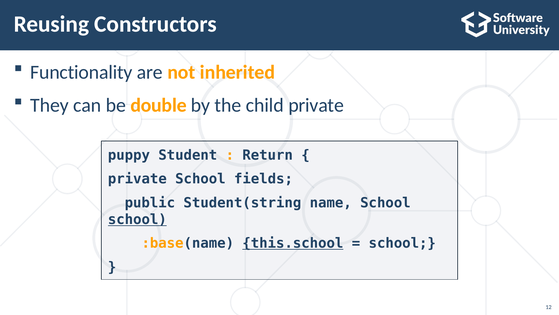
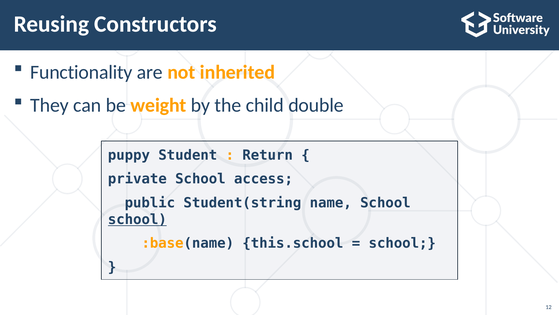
double: double -> weight (158, 105)
child private: private -> double (316, 105)
fields: fields -> access (264, 179)
this.school underline: present -> none (293, 243)
